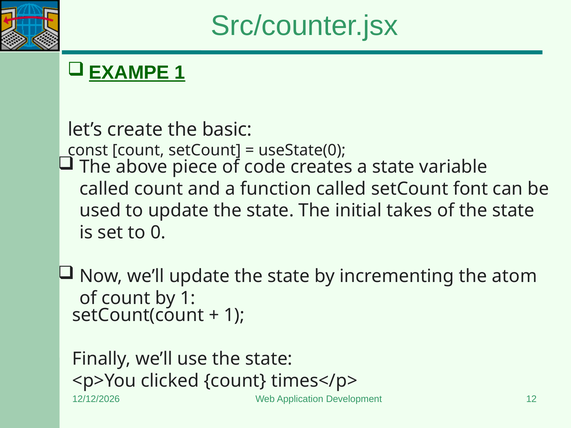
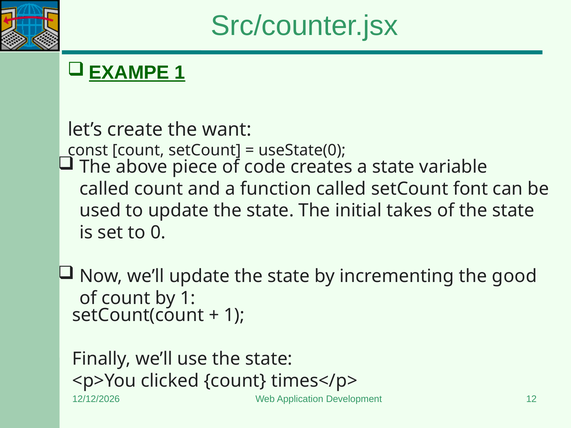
basic: basic -> want (227, 130)
atom: atom -> good (515, 276)
